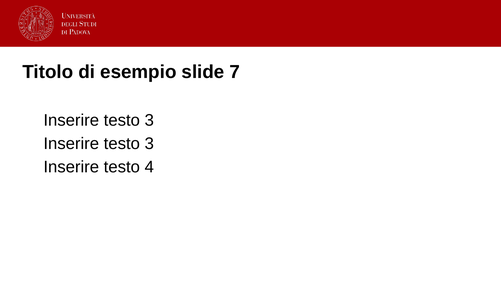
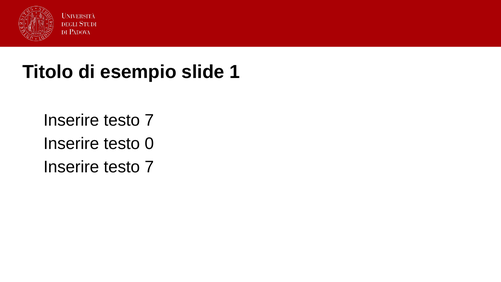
7: 7 -> 1 (235, 72)
3: 3 -> 7 (149, 120)
3: 3 -> 0 (149, 144)
4: 4 -> 7 (149, 167)
